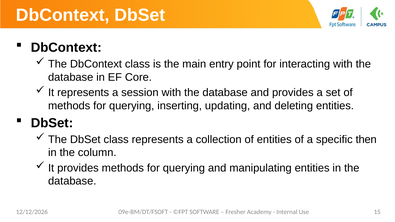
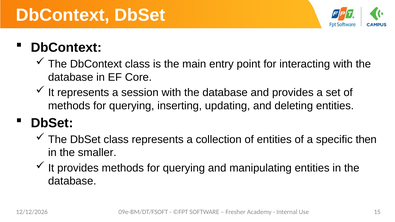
column: column -> smaller (97, 153)
